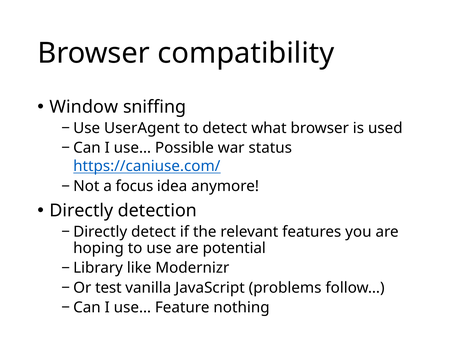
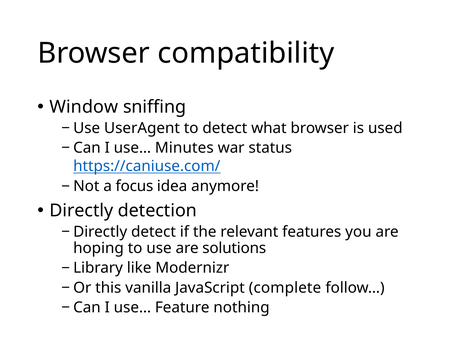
Possible: Possible -> Minutes (184, 148)
potential: potential -> solutions (234, 248)
test: test -> this (108, 288)
problems: problems -> complete (285, 288)
